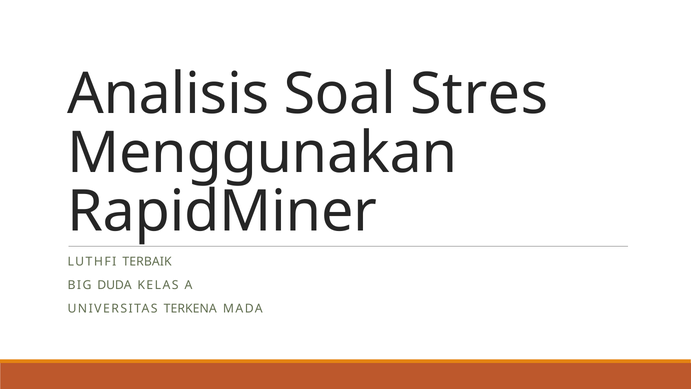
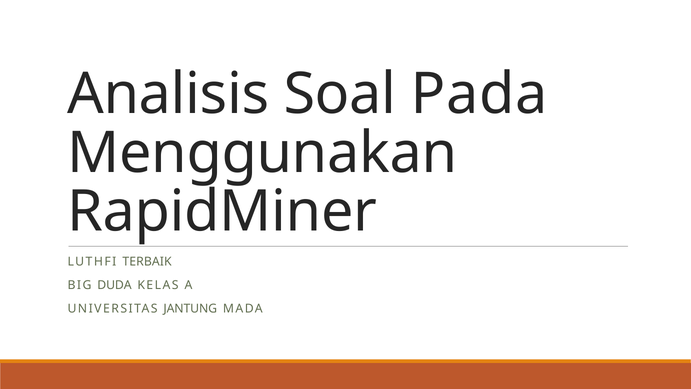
Stres: Stres -> Pada (479, 94)
TERKENA: TERKENA -> JANTUNG (190, 308)
